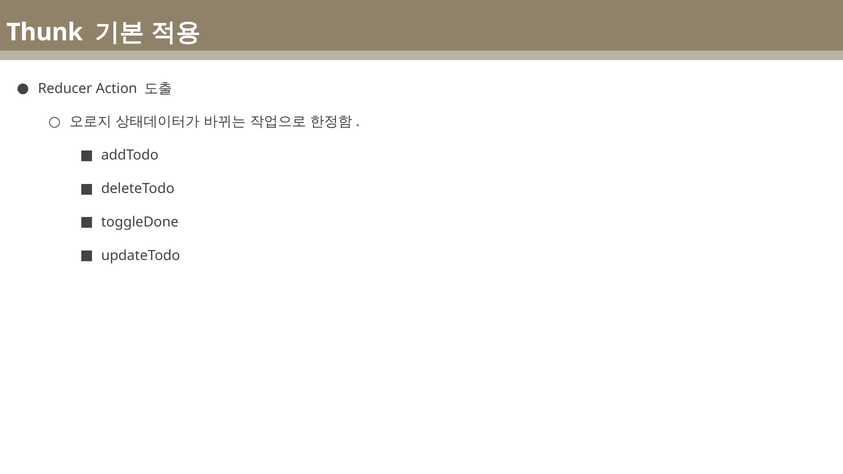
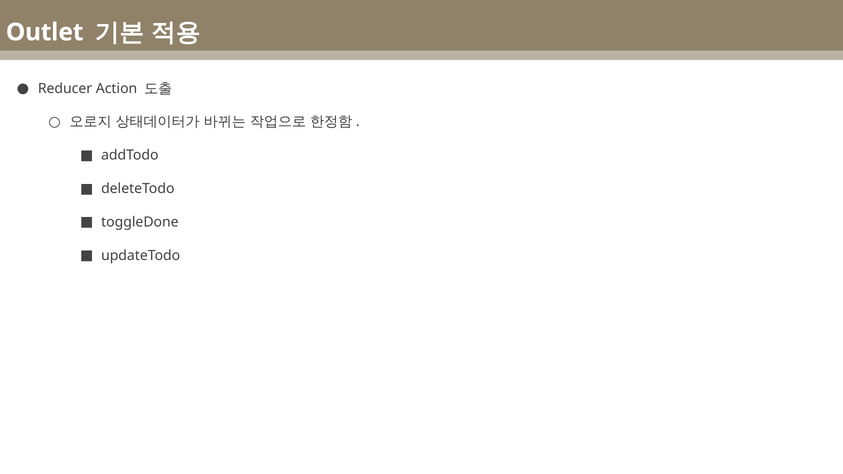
Thunk: Thunk -> Outlet (45, 32)
